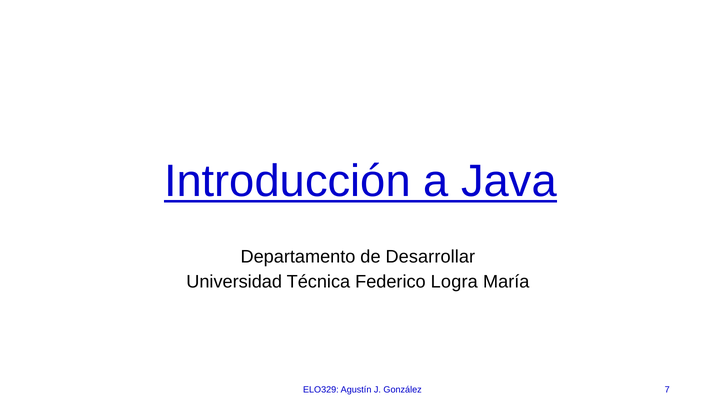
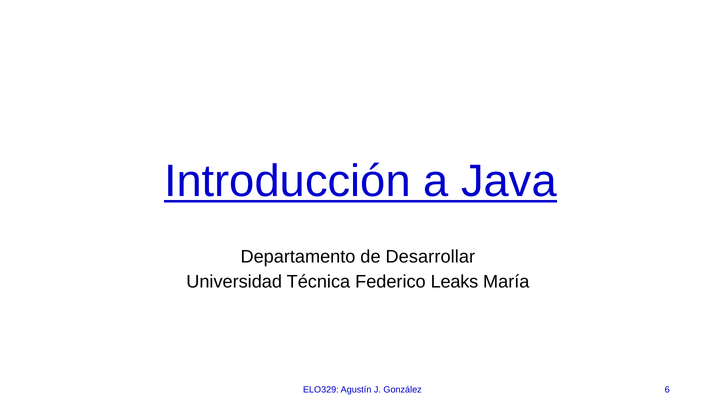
Logra: Logra -> Leaks (454, 281)
7: 7 -> 6 (667, 389)
